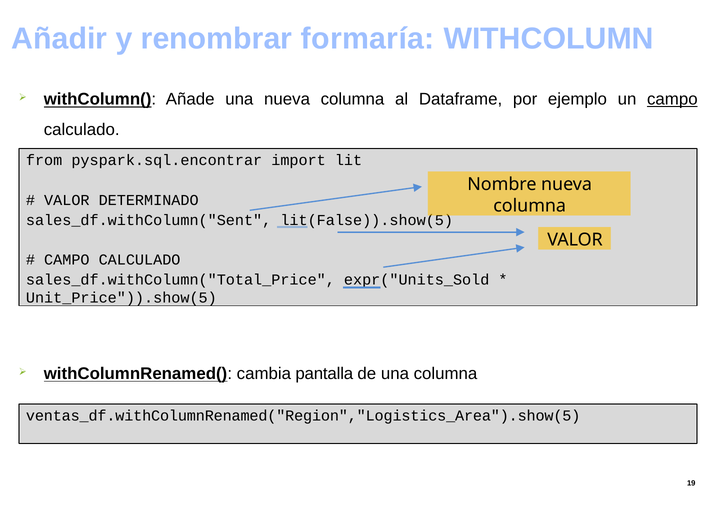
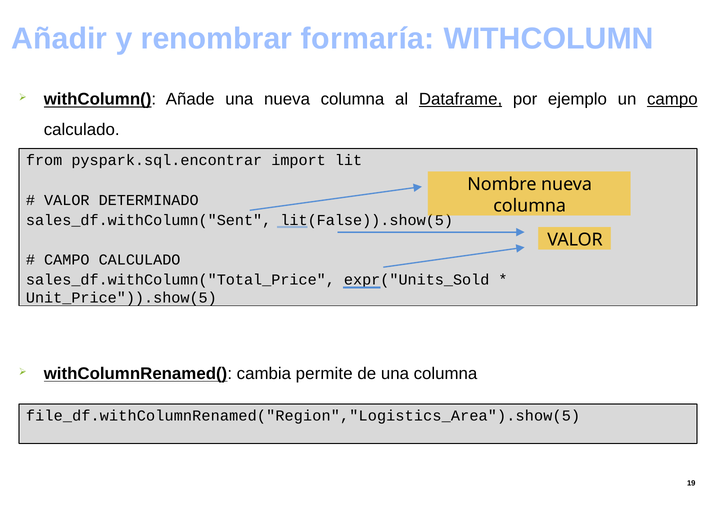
Dataframe underline: none -> present (461, 99)
pantalla: pantalla -> permite (324, 373)
ventas_df.withColumnRenamed("Region","Logistics_Area").show(5: ventas_df.withColumnRenamed("Region","Logistics_Area").show(5 -> file_df.withColumnRenamed("Region","Logistics_Area").show(5 (303, 415)
